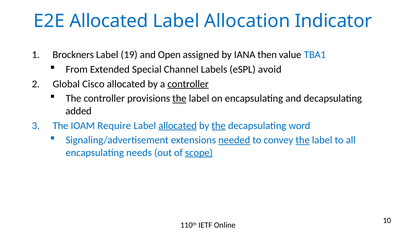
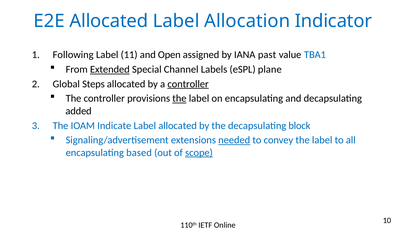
Brockners: Brockners -> Following (73, 55)
19: 19 -> 11 (129, 55)
then: then -> past (267, 55)
Extended underline: none -> present (110, 69)
avoid: avoid -> plane (270, 69)
Cisco: Cisco -> Steps (93, 84)
Require: Require -> Indicate (114, 126)
allocated underline: present -> none (178, 126)
the underline: present -> none (219, 126)
word: word -> block (299, 126)
the underline: present -> none (303, 140)
needs: needs -> based (139, 153)
